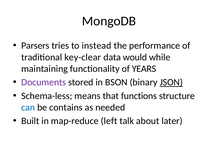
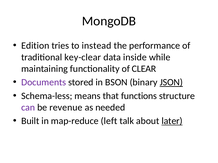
Parsers: Parsers -> Edition (35, 46)
would: would -> inside (135, 57)
YEARS: YEARS -> CLEAR (144, 69)
can colour: blue -> purple (28, 108)
contains: contains -> revenue (66, 108)
later underline: none -> present (172, 121)
